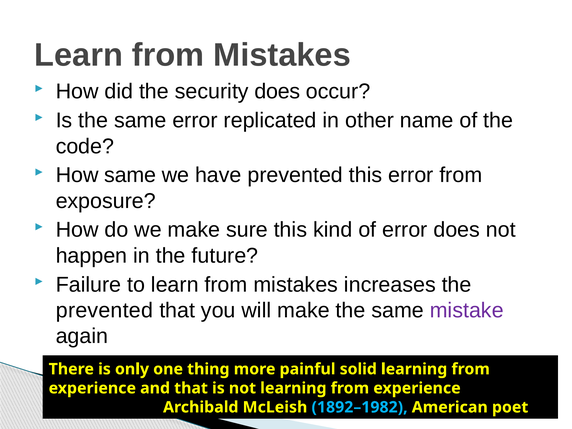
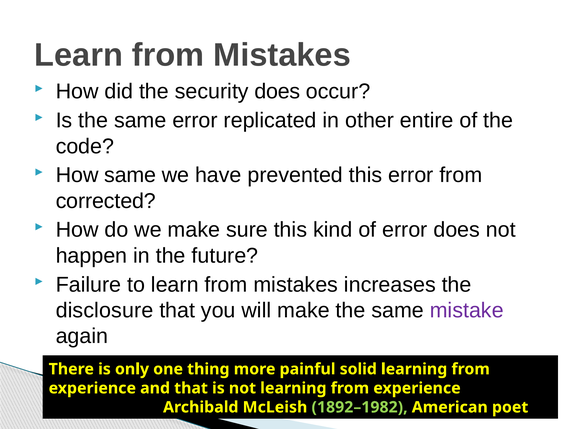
name: name -> entire (427, 121)
exposure: exposure -> corrected (106, 201)
prevented: prevented -> disclosure (104, 310)
1892–1982 colour: light blue -> light green (360, 407)
